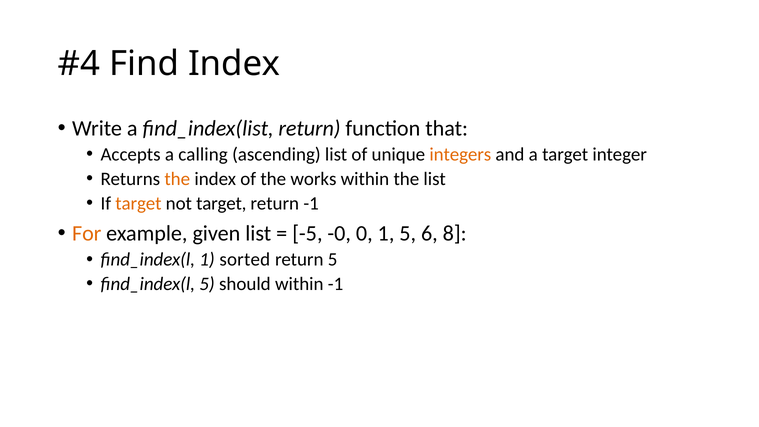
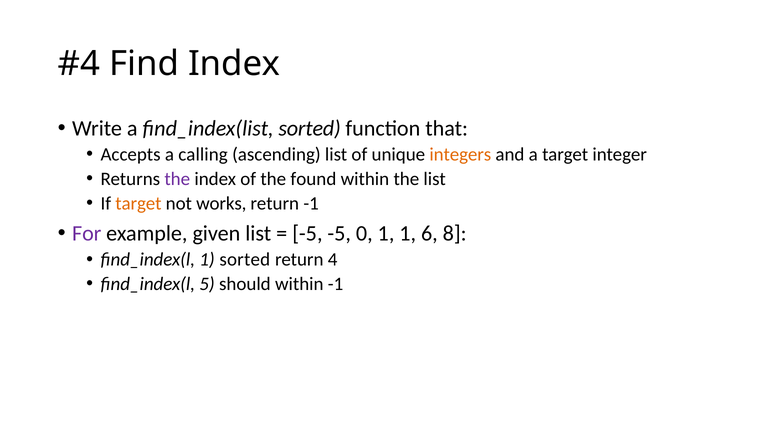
find_index(list return: return -> sorted (310, 128)
the colour: orange -> purple (177, 179)
works: works -> found (313, 179)
not target: target -> works (221, 203)
For colour: orange -> purple (87, 233)
-5 -0: -0 -> -5 (339, 233)
1 5: 5 -> 1 (408, 233)
return 5: 5 -> 4 (333, 260)
